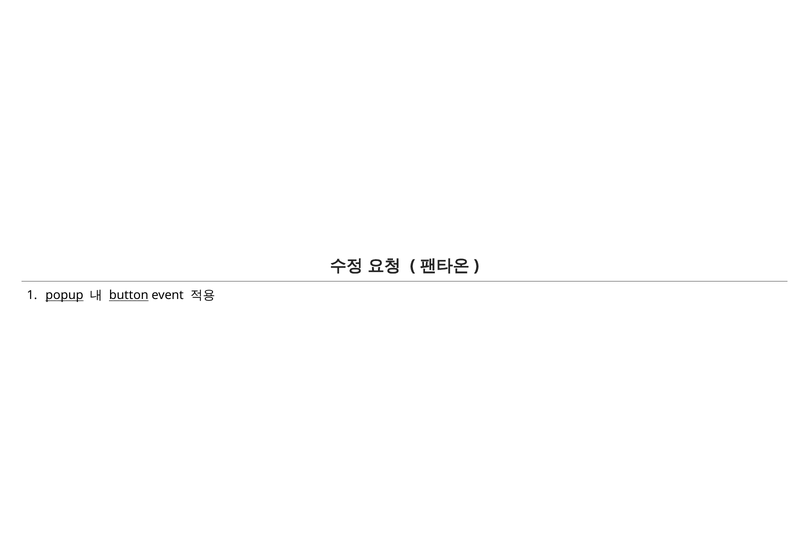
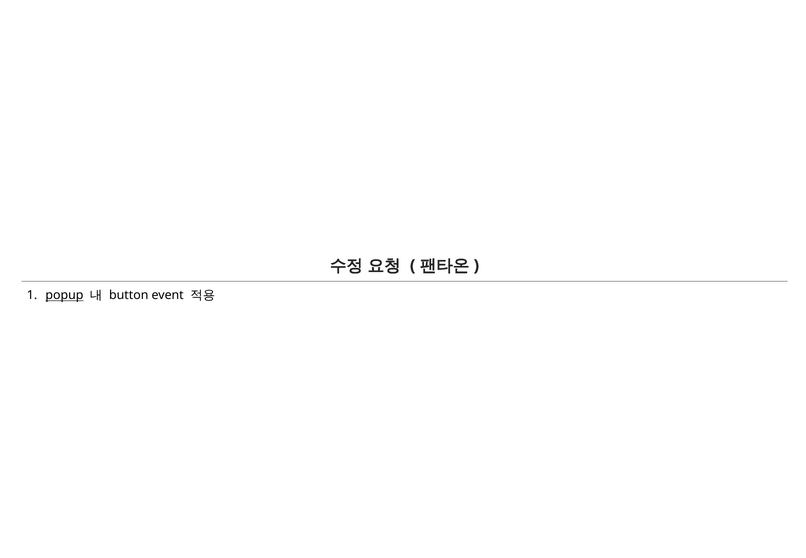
button underline: present -> none (129, 295)
